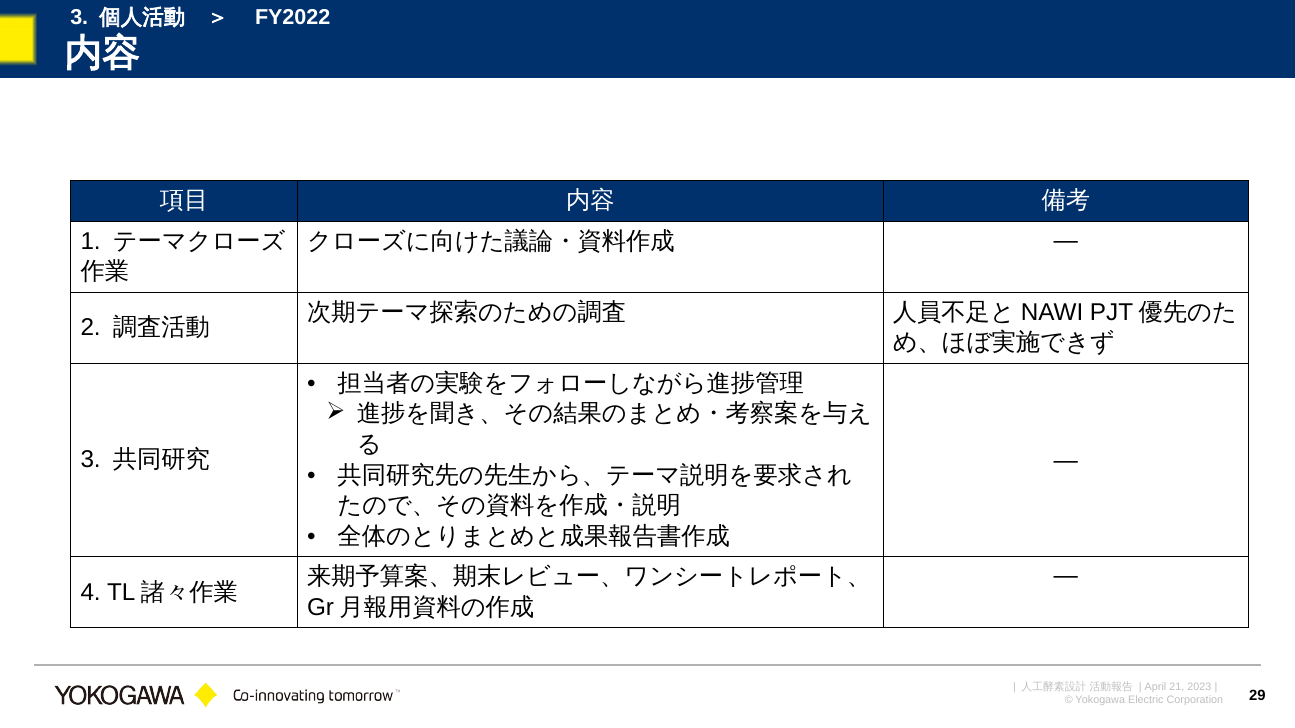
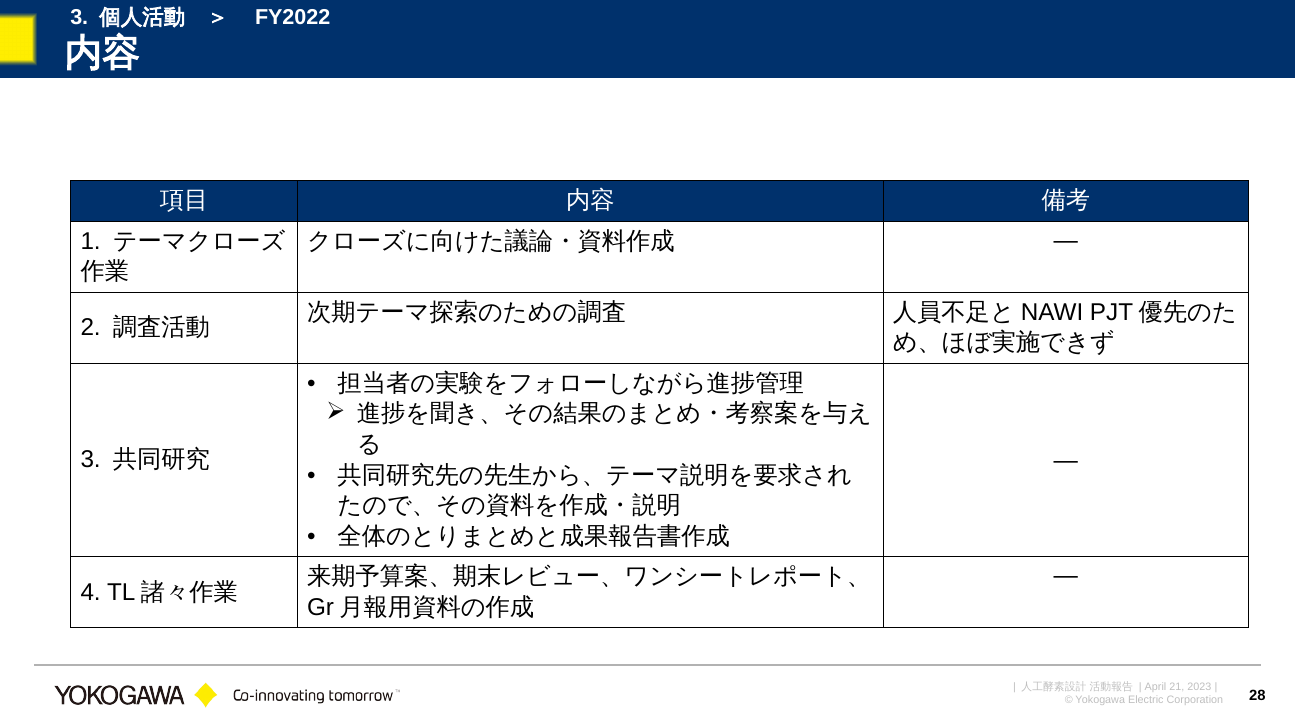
29: 29 -> 28 (1257, 696)
